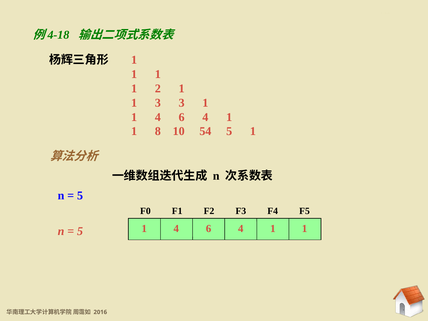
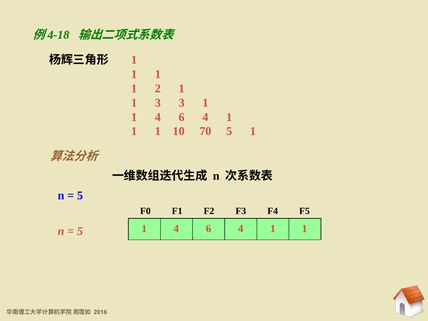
8: 8 -> 1 (158, 131)
54: 54 -> 70 (205, 131)
